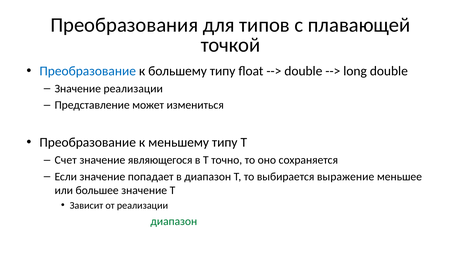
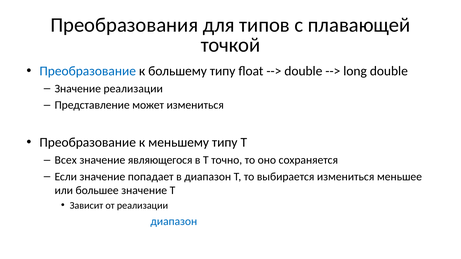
Счет: Счет -> Всех (66, 160)
выбирается выражение: выражение -> измениться (346, 177)
диапазон colour: green -> blue (174, 222)
